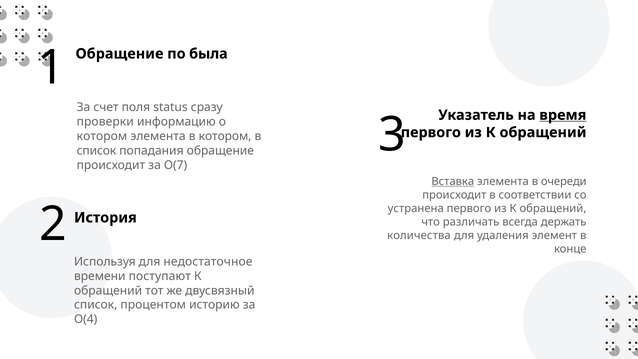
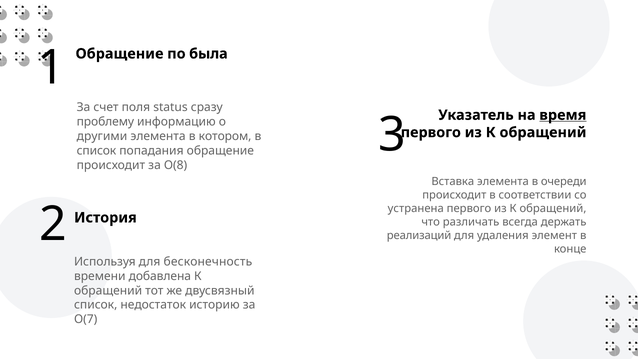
проверки: проверки -> проблему (105, 122)
котором: котором -> другими (102, 136)
О(7: О(7 -> О(8 (176, 165)
Вставка underline: present -> none (453, 181)
количества: количества -> реализаций (419, 235)
недостаточное: недостаточное -> бесконечность (208, 262)
поступают: поступают -> добавлена (160, 276)
процентом: процентом -> недостаток (153, 305)
О(4: О(4 -> О(7 (86, 319)
